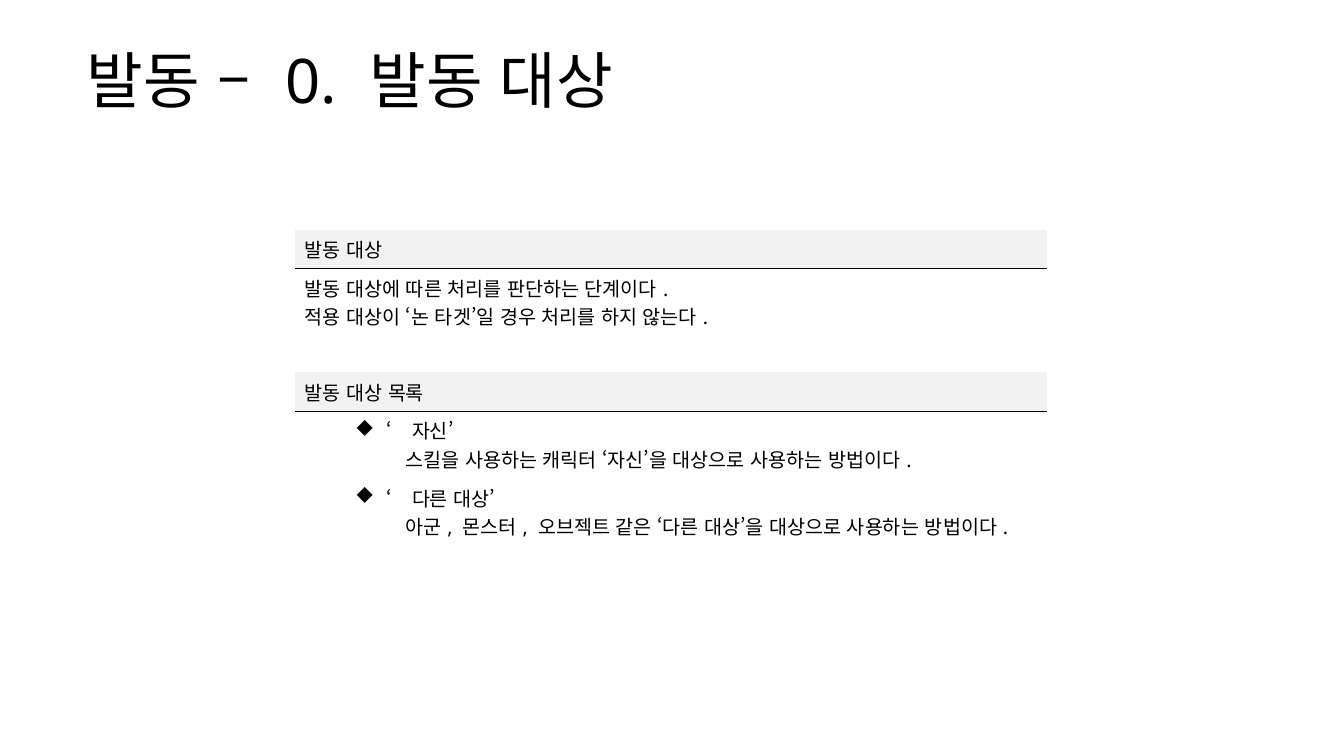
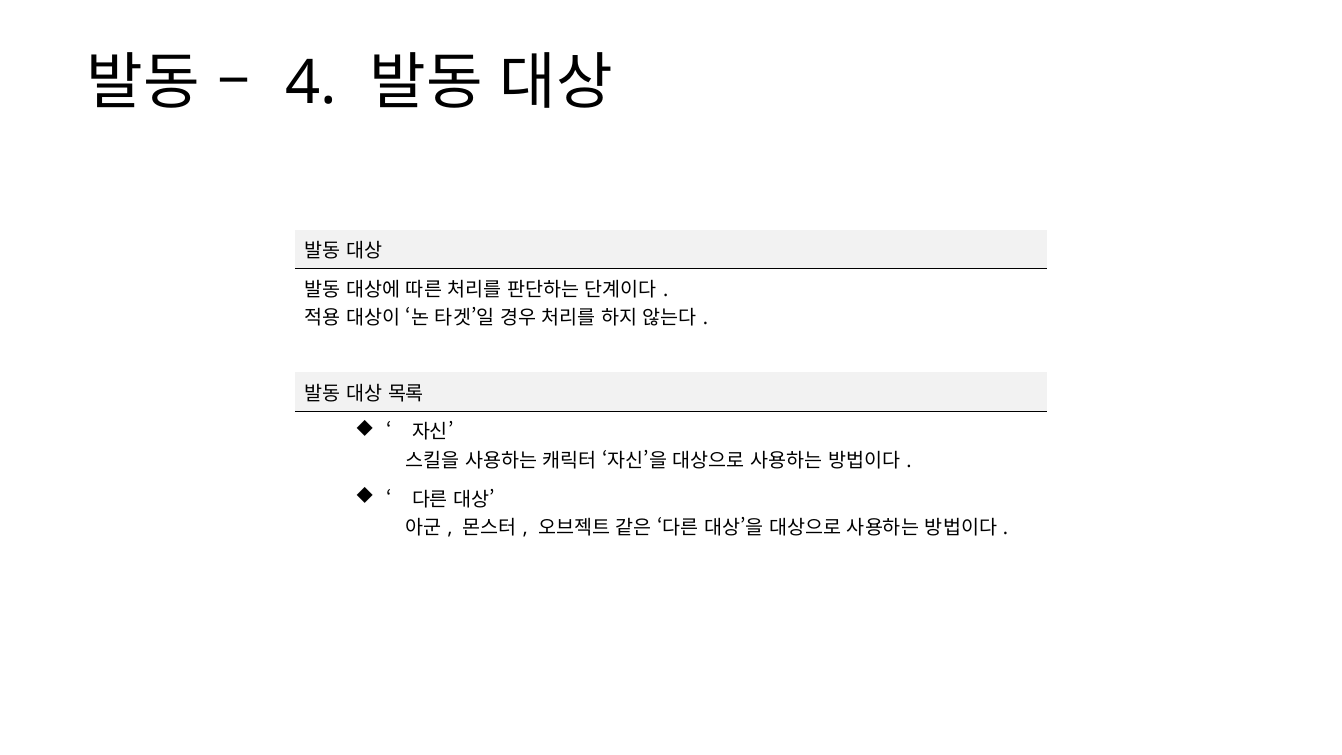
0: 0 -> 4 (311, 83)
